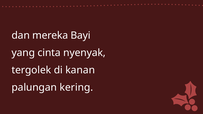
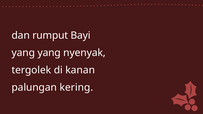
mereka: mereka -> rumput (50, 35)
yang cinta: cinta -> yang (49, 53)
